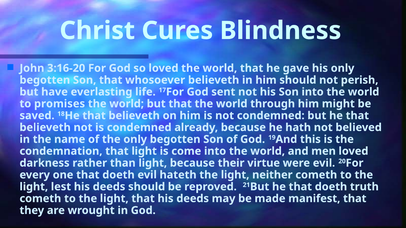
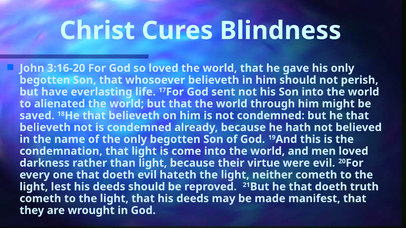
promises: promises -> alienated (60, 104)
